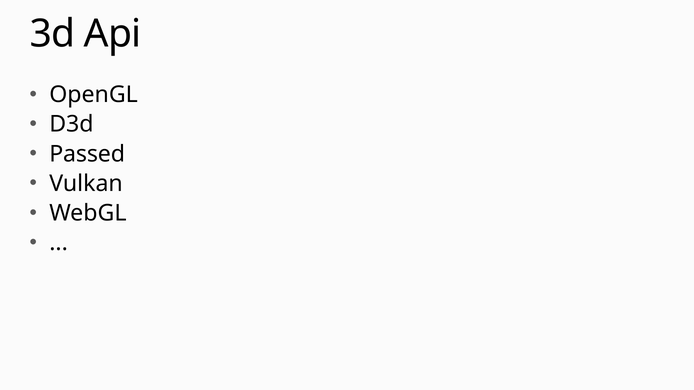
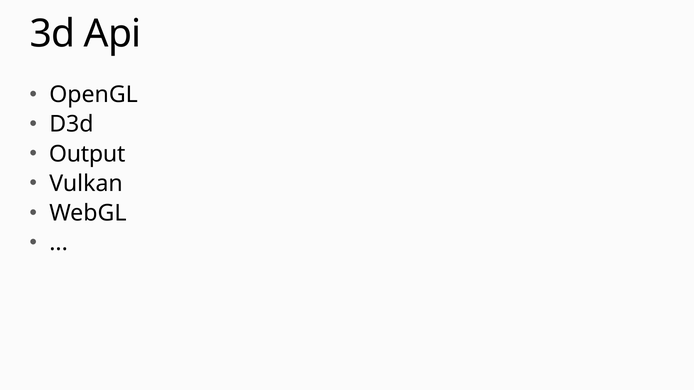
Passed: Passed -> Output (87, 154)
